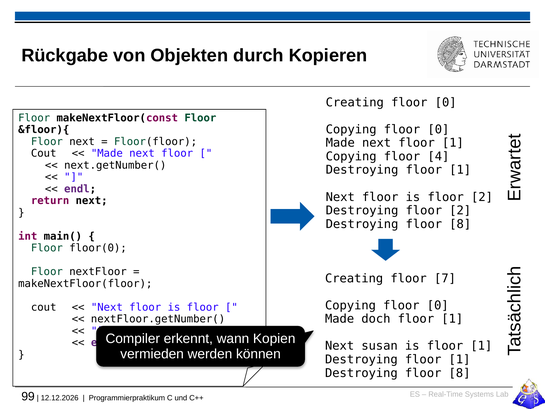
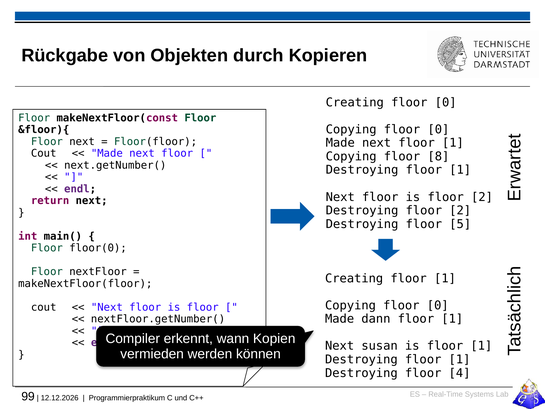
4: 4 -> 8 (438, 156)
8: 8 -> 5 (460, 224)
Creating floor 7: 7 -> 1 (445, 278)
doch: doch -> dann (376, 319)
8: 8 -> 4 (460, 373)
